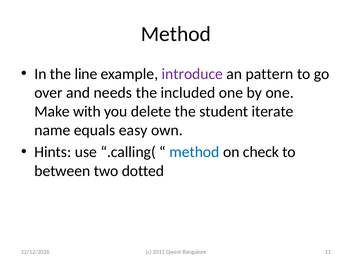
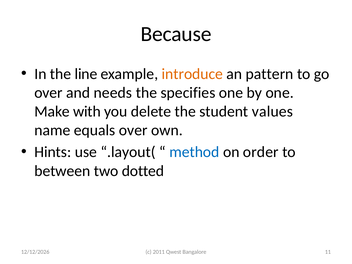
Method: Method -> Because (176, 34)
introduce colour: purple -> orange (192, 74)
included: included -> specifies (188, 93)
iterate: iterate -> values (272, 111)
equals easy: easy -> over (133, 130)
.calling(: .calling( -> .layout( (128, 152)
check: check -> order (261, 152)
